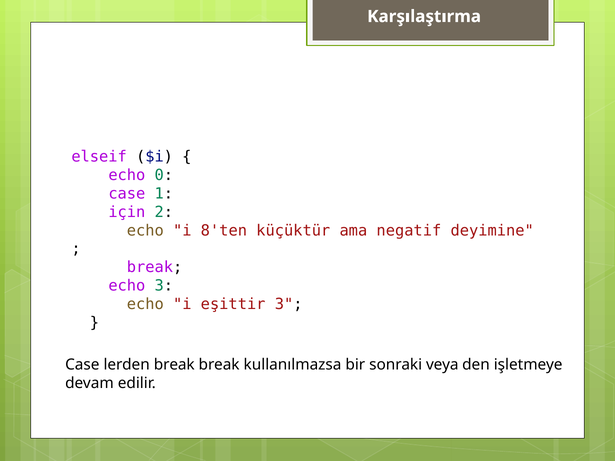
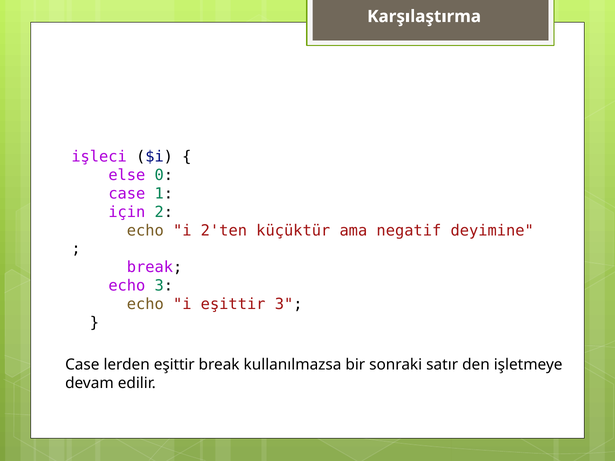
elseif: elseif -> işleci (99, 157)
echo: echo -> else (127, 175)
8'ten: 8'ten -> 2'ten (224, 231)
lerden break: break -> eşittir (174, 365)
veya: veya -> satır (442, 365)
